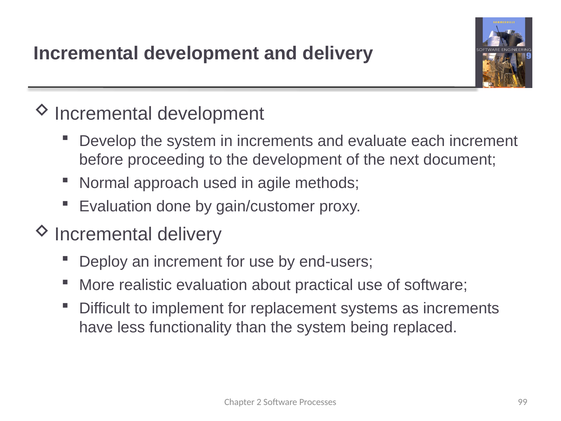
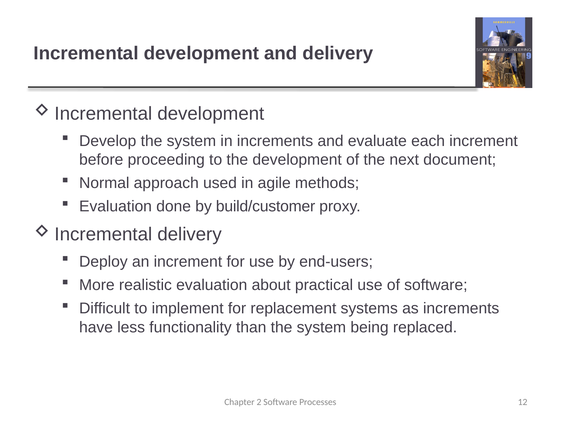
gain/customer: gain/customer -> build/customer (266, 206)
99: 99 -> 12 (523, 402)
